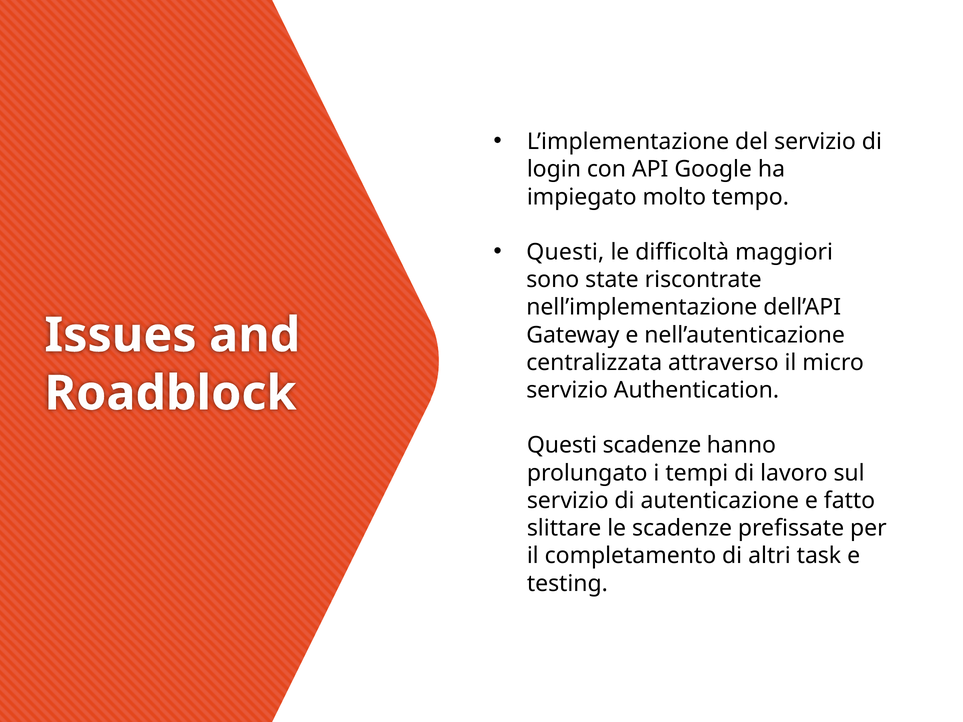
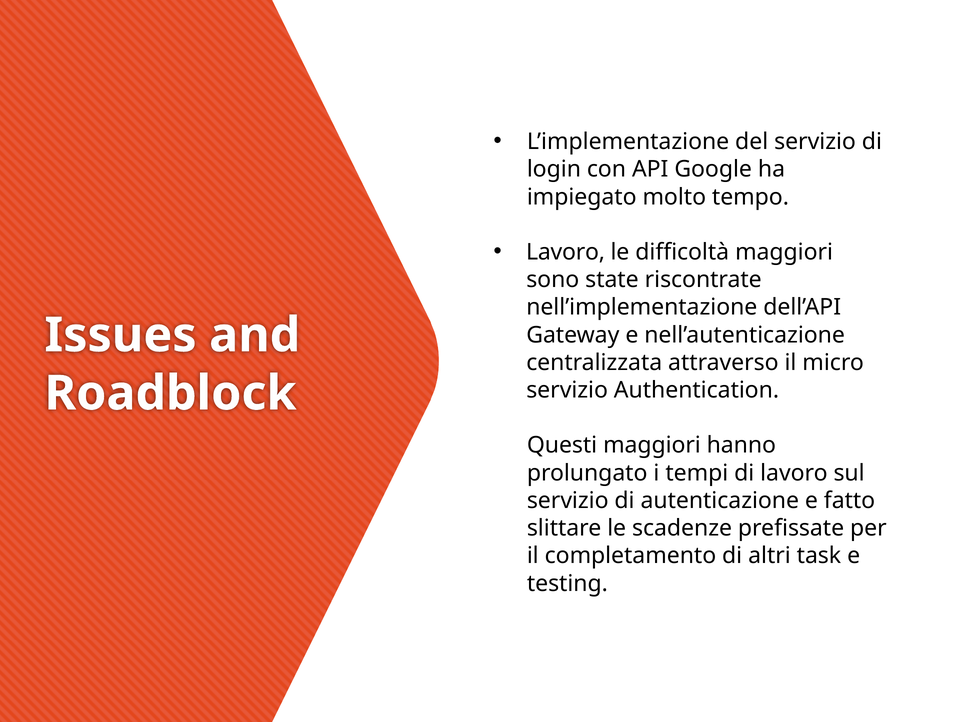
Questi: Questi -> Lavoro (566, 252)
Questi scadenze: scadenze -> maggiori (652, 445)
